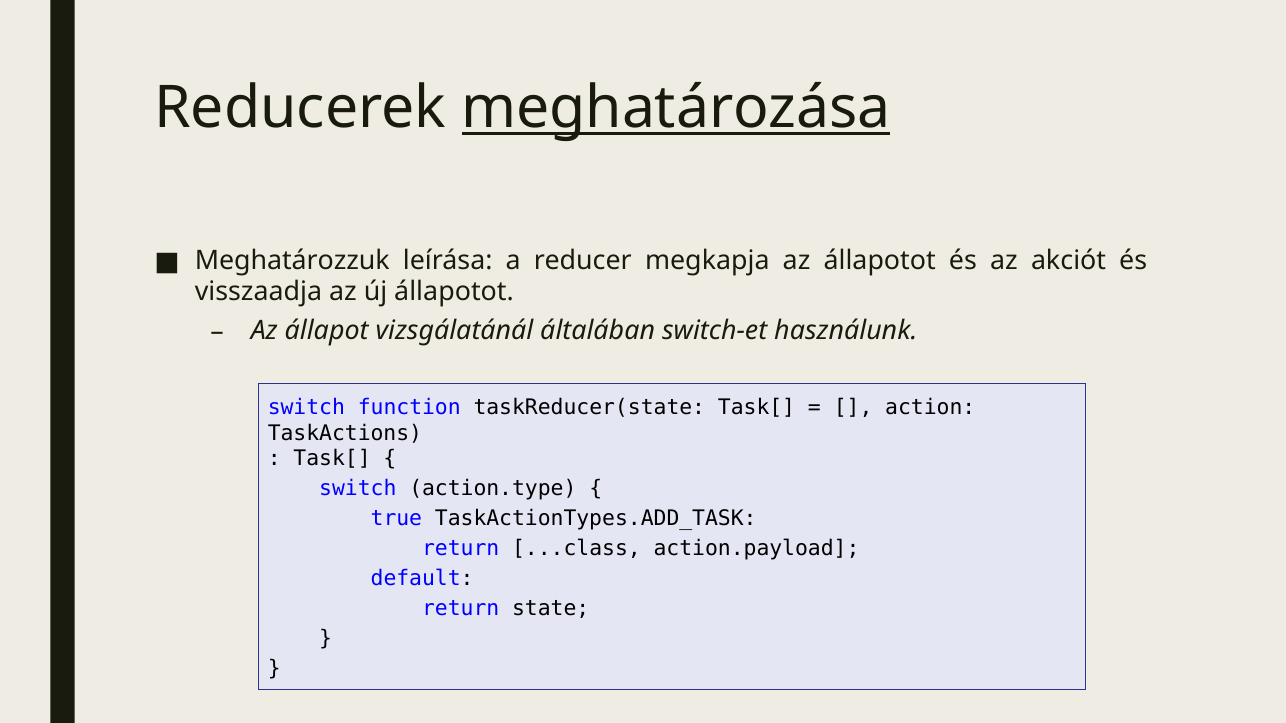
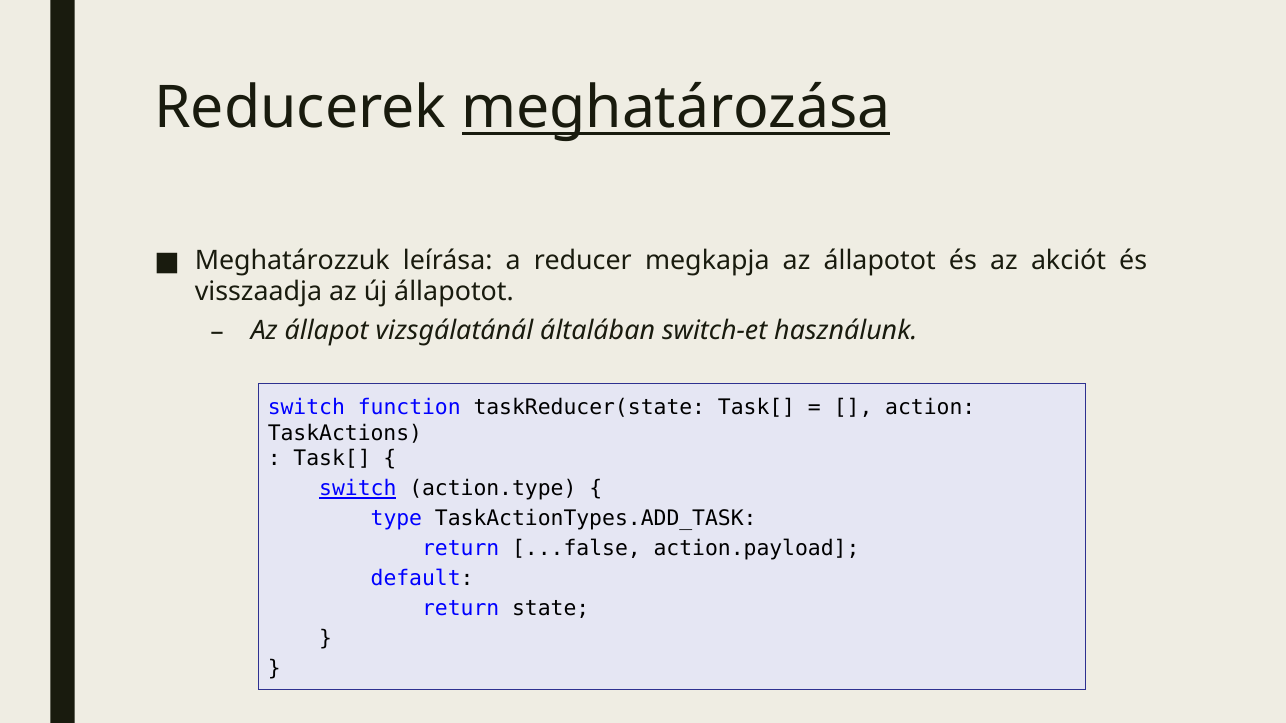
switch underline: none -> present (358, 489)
true: true -> type (396, 519)
...class: ...class -> ...false (576, 549)
